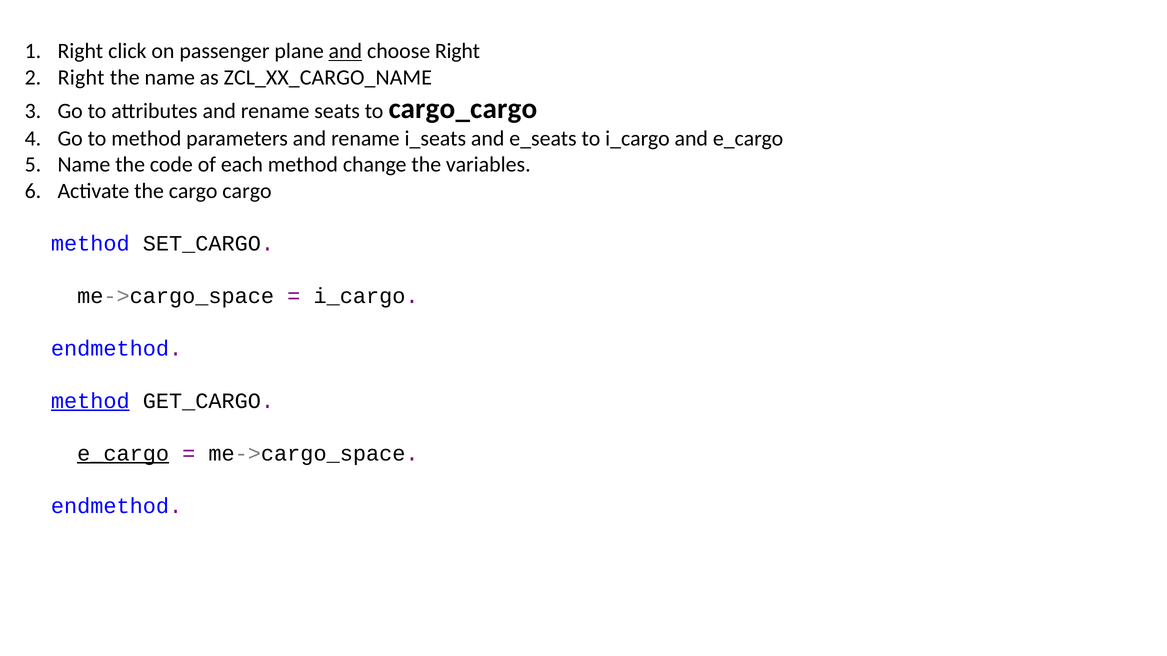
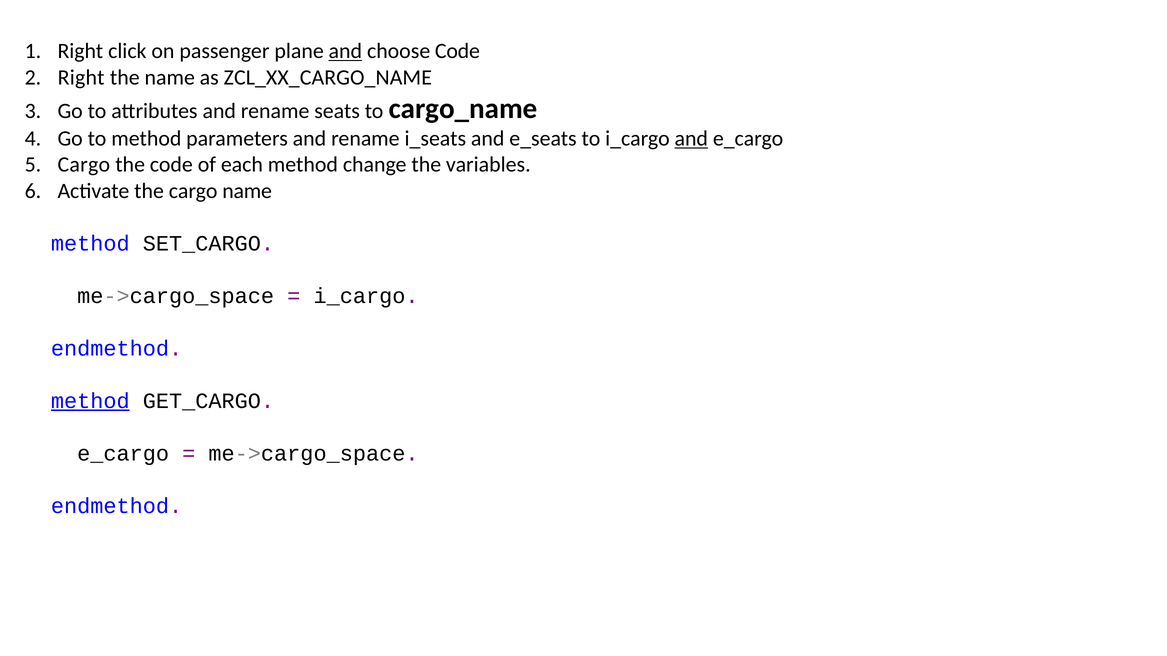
choose Right: Right -> Code (457, 51)
cargo_cargo: cargo_cargo -> cargo_name (463, 108)
and underline: none -> present (691, 139)
Name: Name -> Cargo (84, 165)
cargo cargo: cargo -> name (247, 191)
e_cargo underline: present -> none (123, 454)
